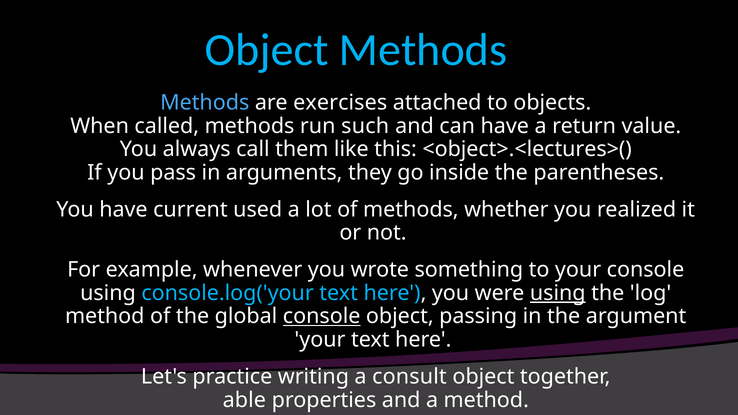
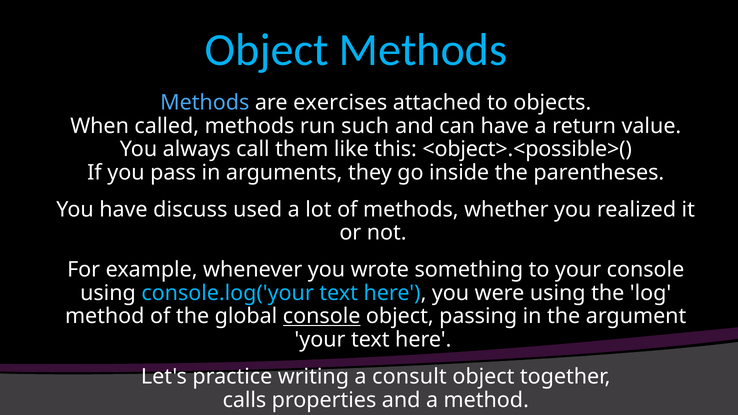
<object>.<lectures>(: <object>.<lectures>( -> <object>.<possible>( (527, 149)
current: current -> discuss (190, 210)
using underline: present -> none (558, 293)
able: able -> calls (244, 400)
